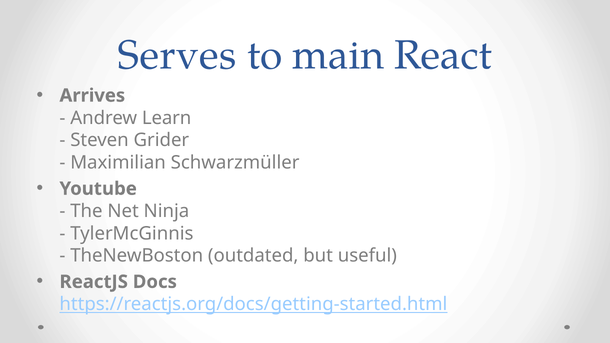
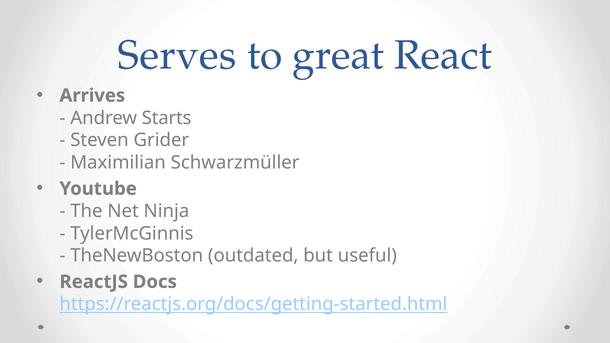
main: main -> great (338, 55)
Learn: Learn -> Starts (167, 118)
